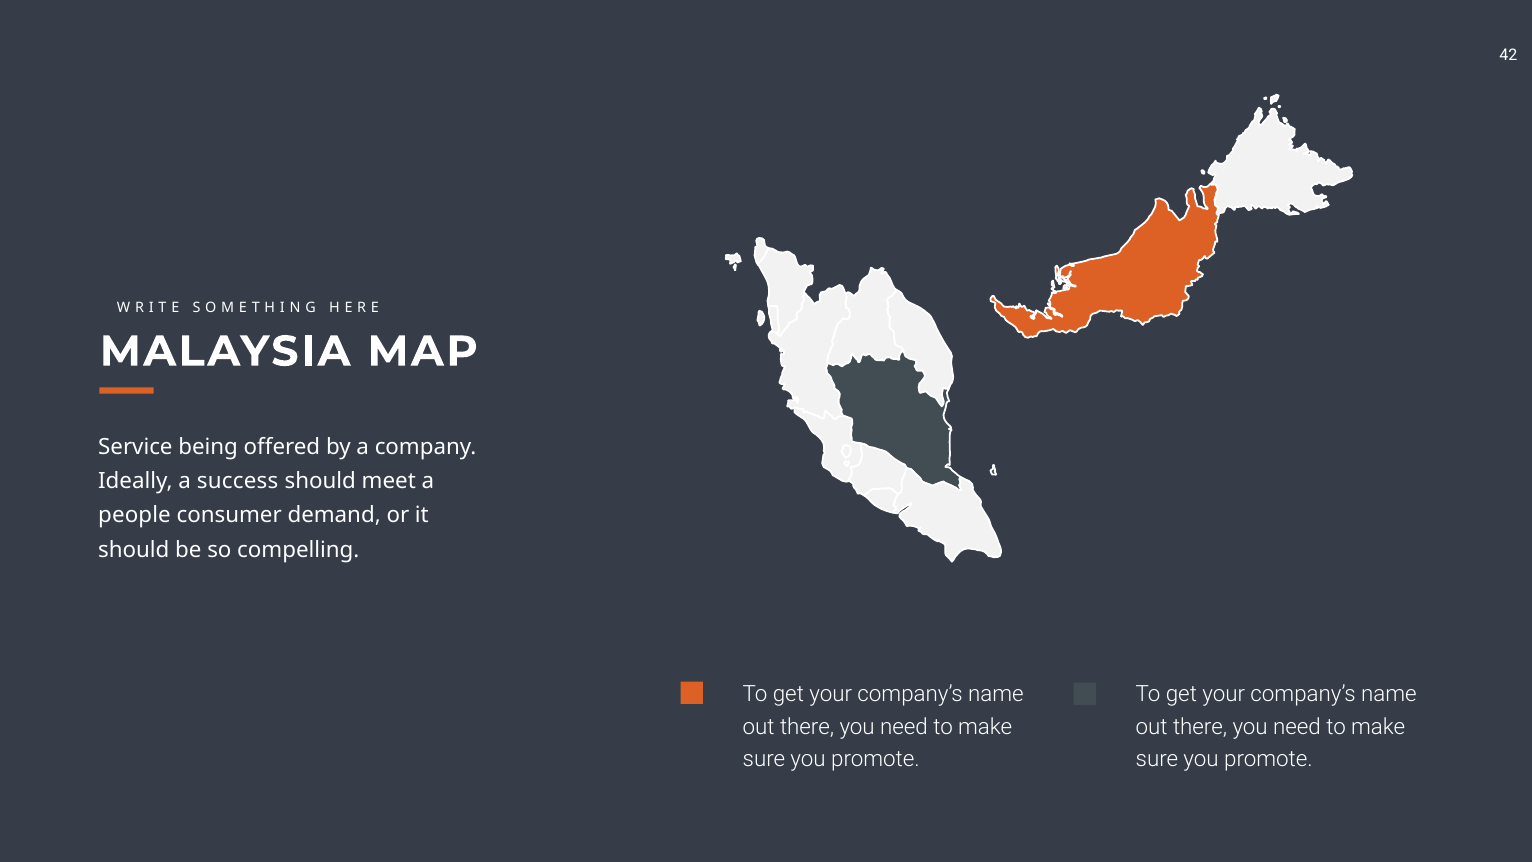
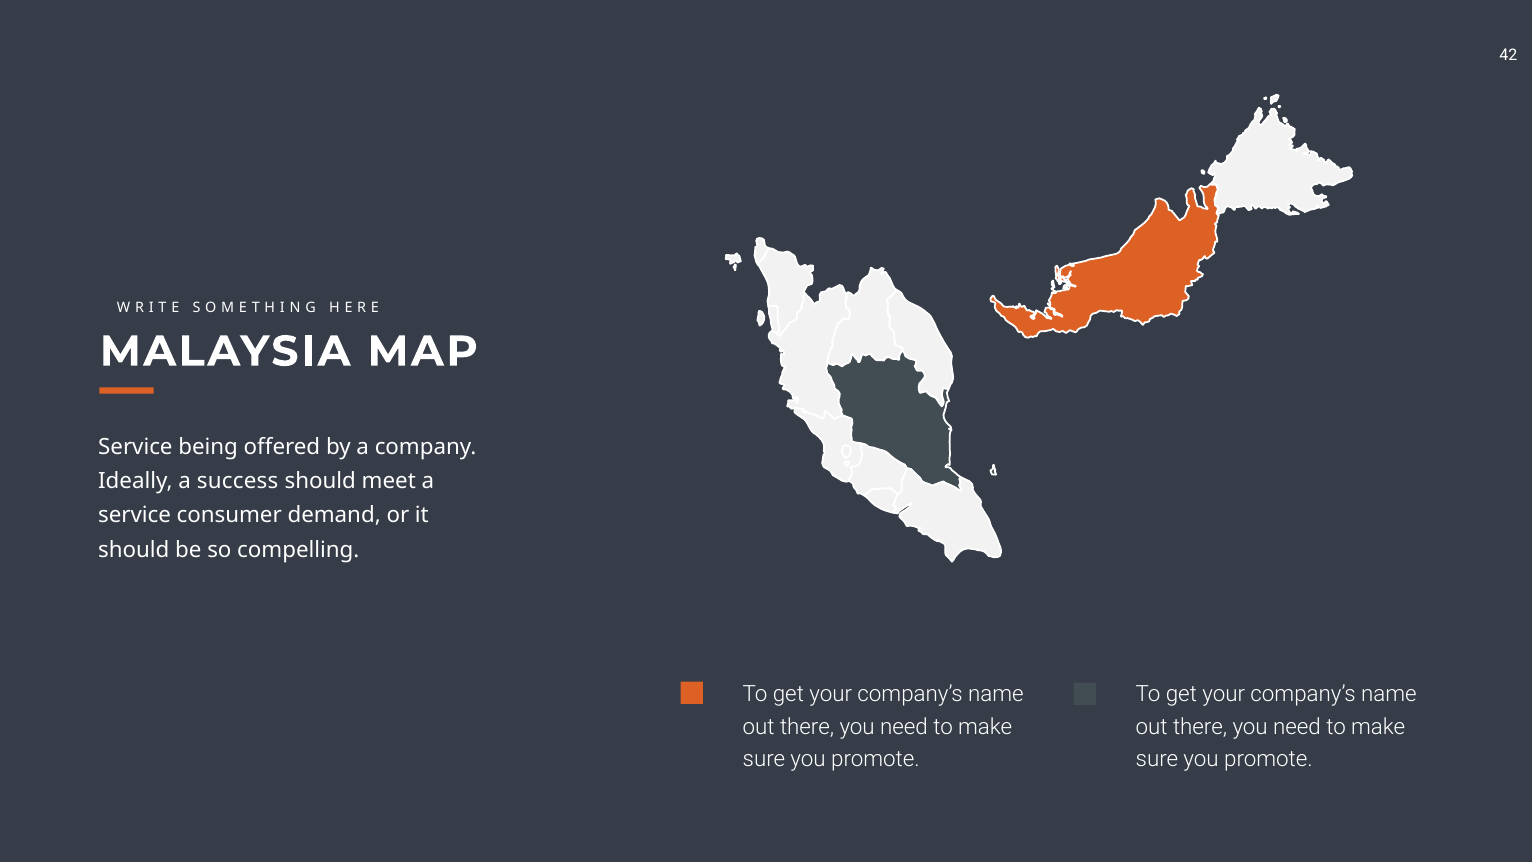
people: people -> service (135, 515)
